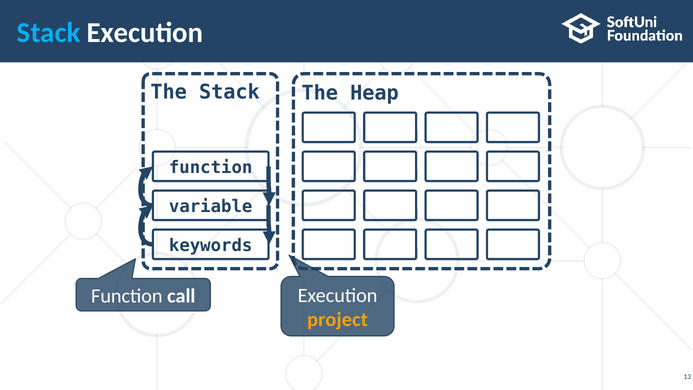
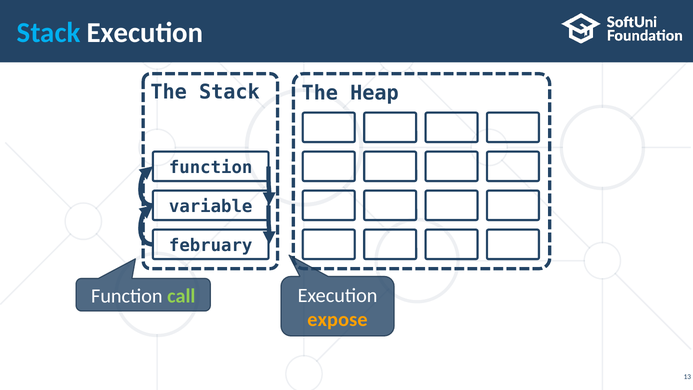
keywords: keywords -> february (211, 246)
call colour: white -> light green (181, 296)
project: project -> expose (337, 320)
